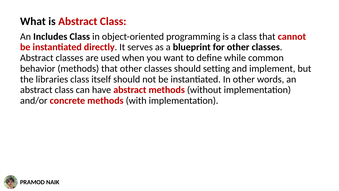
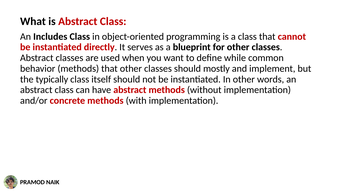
setting: setting -> mostly (216, 68)
libraries: libraries -> typically (52, 79)
